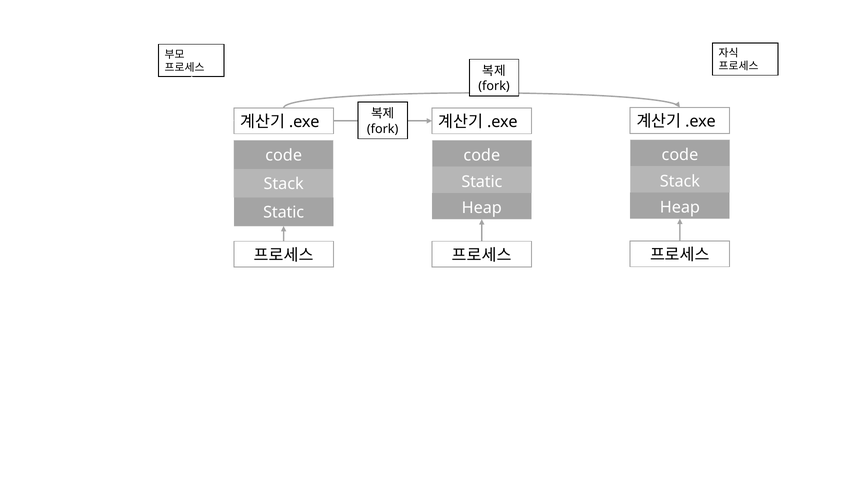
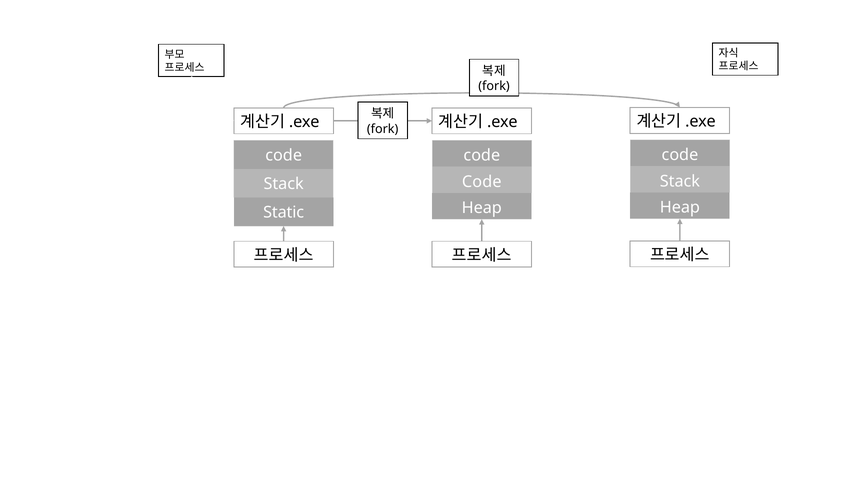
Static: Static -> Code (482, 182)
